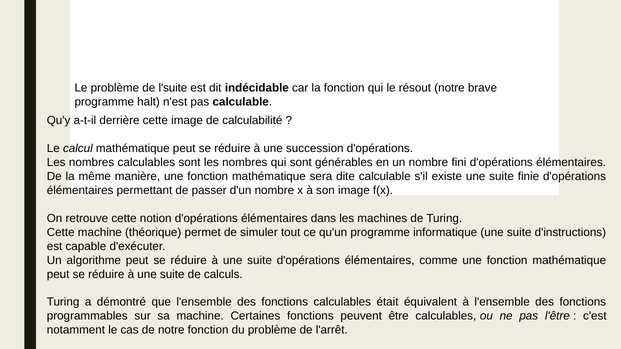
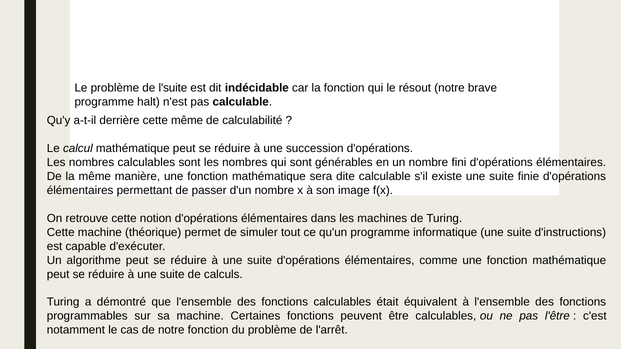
cette image: image -> même (187, 121)
